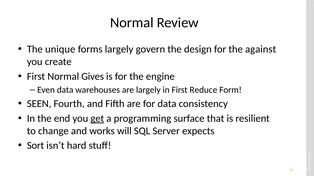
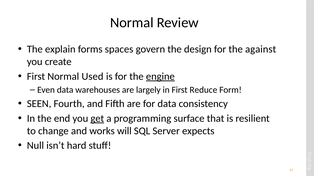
unique: unique -> explain (60, 49)
forms largely: largely -> spaces (119, 49)
Gives: Gives -> Used (93, 77)
engine underline: none -> present (160, 77)
Sort: Sort -> Null (35, 146)
